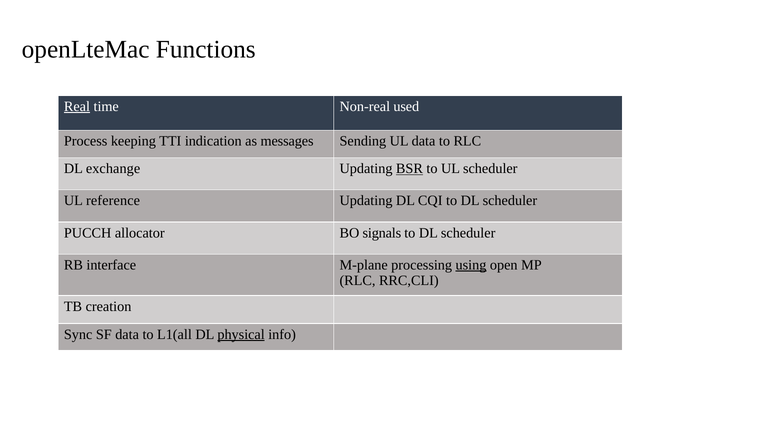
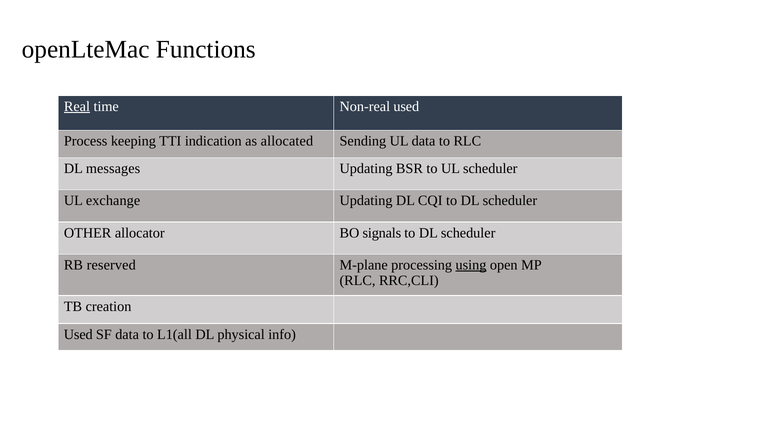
messages: messages -> allocated (287, 141)
exchange: exchange -> messages (113, 169)
BSR underline: present -> none (409, 169)
reference: reference -> exchange (113, 201)
PUCCH: PUCCH -> OTHER (88, 233)
interface: interface -> reserved (111, 265)
Sync: Sync -> Used (78, 334)
physical underline: present -> none (241, 334)
